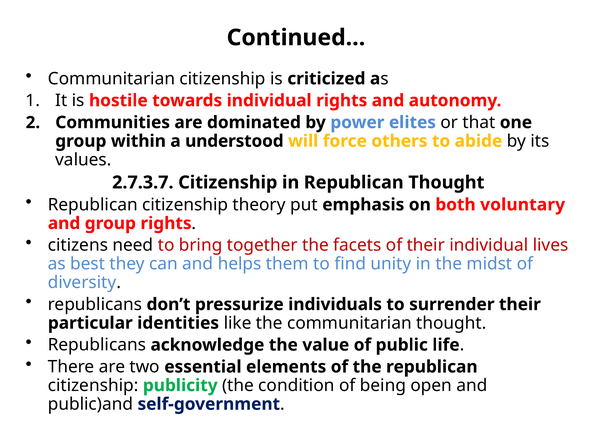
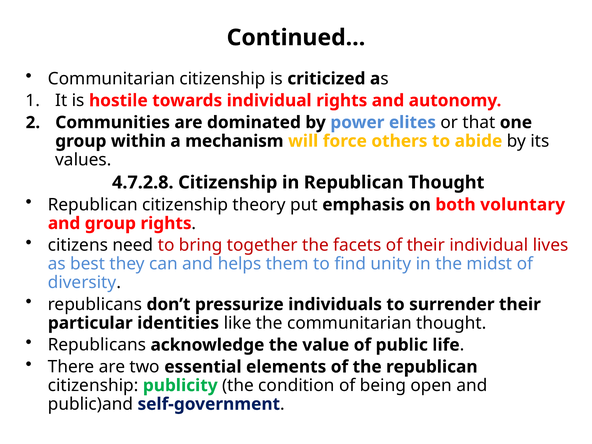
understood: understood -> mechanism (234, 141)
2.7.3.7: 2.7.3.7 -> 4.7.2.8 (143, 182)
